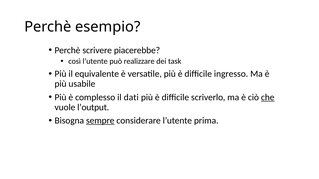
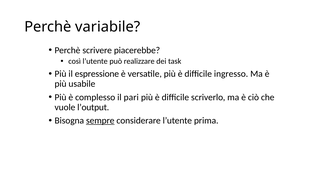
esempio: esempio -> variabile (108, 27)
equivalente: equivalente -> espressione (97, 74)
dati: dati -> pari (131, 97)
che underline: present -> none (268, 97)
